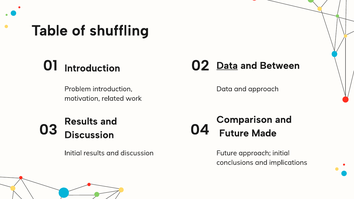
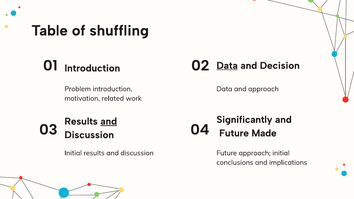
Between: Between -> Decision (280, 66)
Comparison: Comparison -> Significantly (244, 120)
and underline: none -> present (109, 121)
